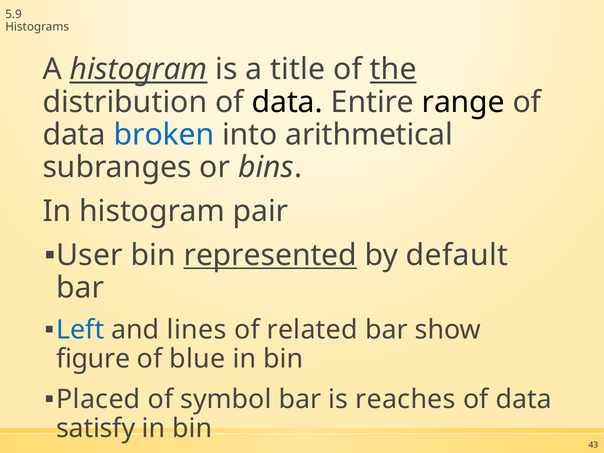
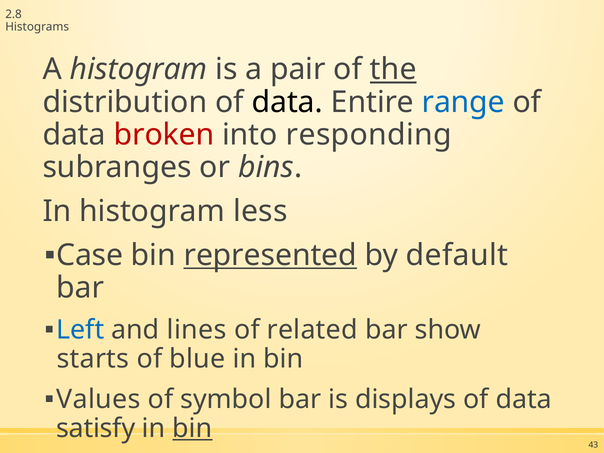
5.9: 5.9 -> 2.8 (14, 14)
histogram underline: present -> none (139, 69)
title: title -> pair (298, 69)
range colour: black -> blue (463, 102)
broken colour: blue -> red (164, 135)
arithmetical: arithmetical -> responding (369, 135)
pair: pair -> less (260, 211)
User: User -> Case (90, 255)
figure: figure -> starts (93, 359)
Placed: Placed -> Values (98, 399)
reaches: reaches -> displays (406, 399)
bin underline: none -> present (192, 428)
